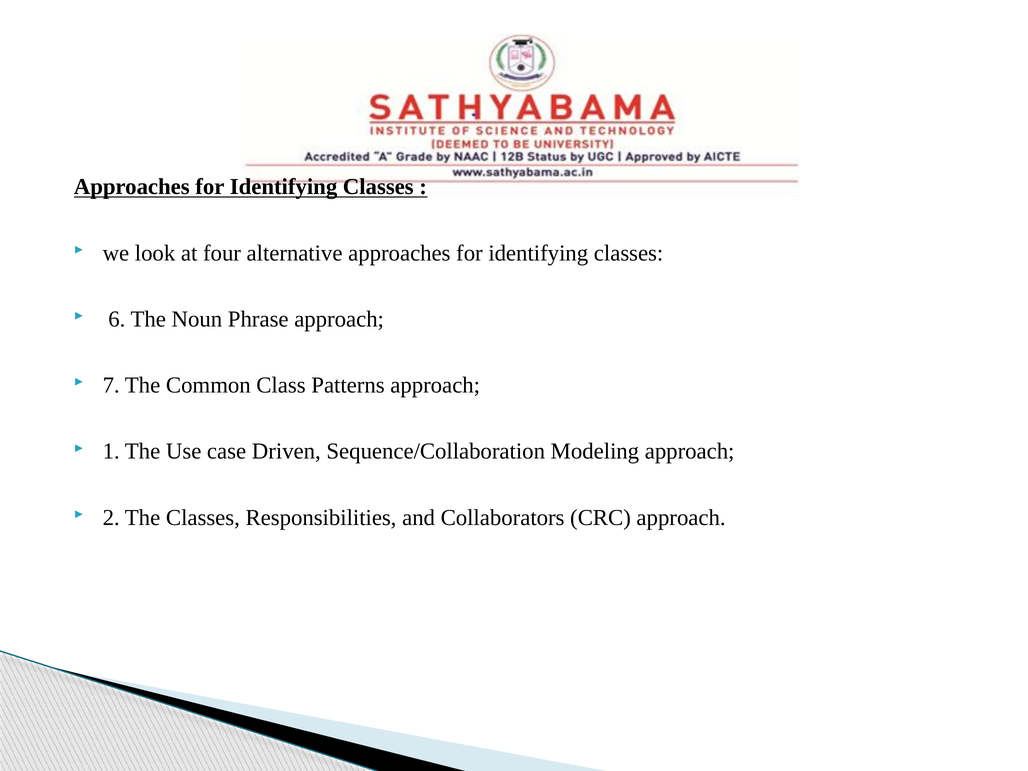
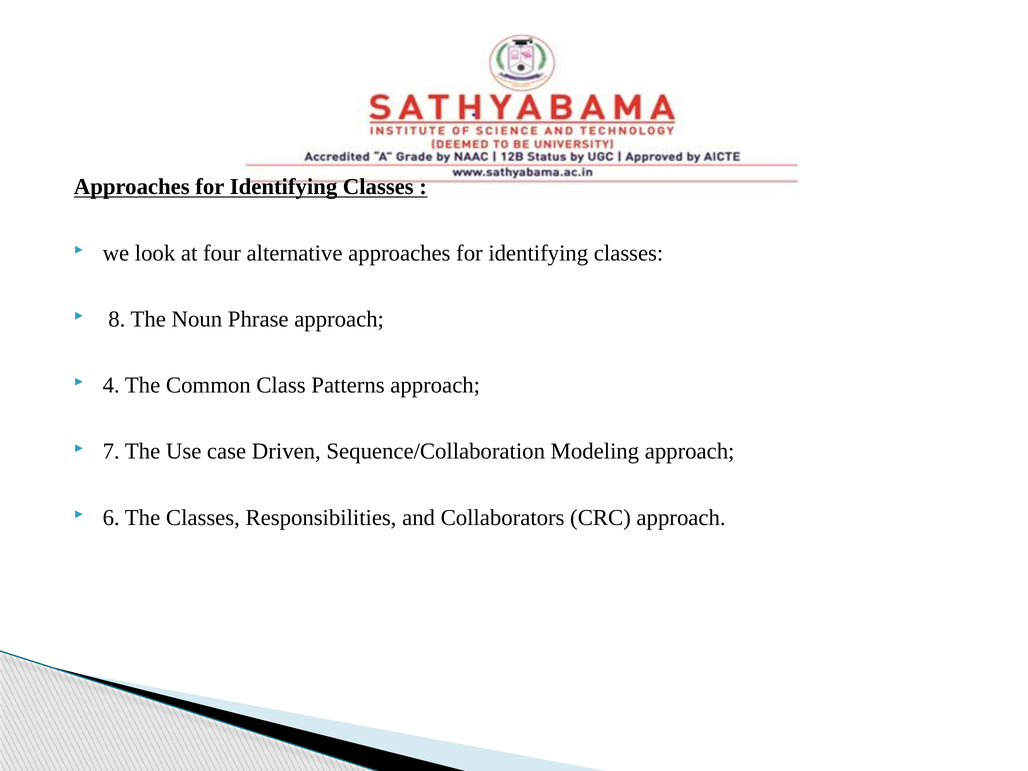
6: 6 -> 8 (117, 319)
7: 7 -> 4 (111, 385)
1: 1 -> 7 (111, 451)
2: 2 -> 6 (111, 518)
